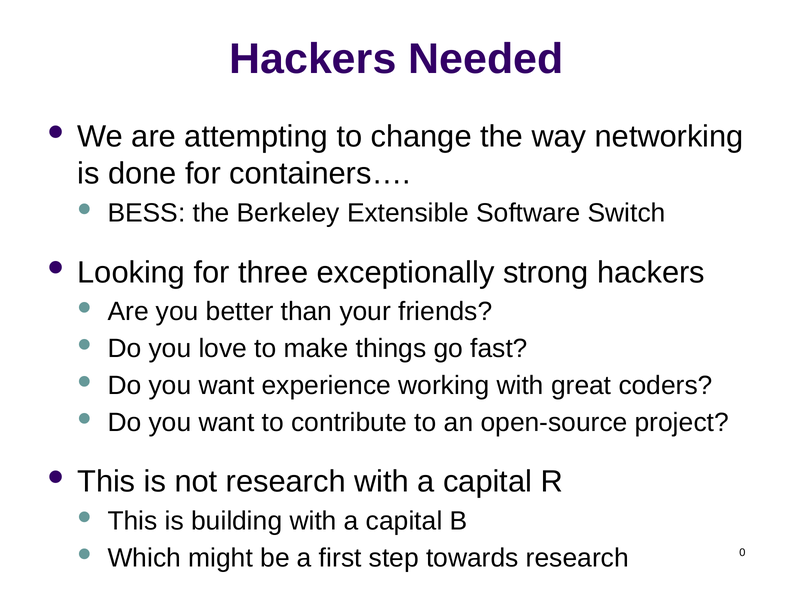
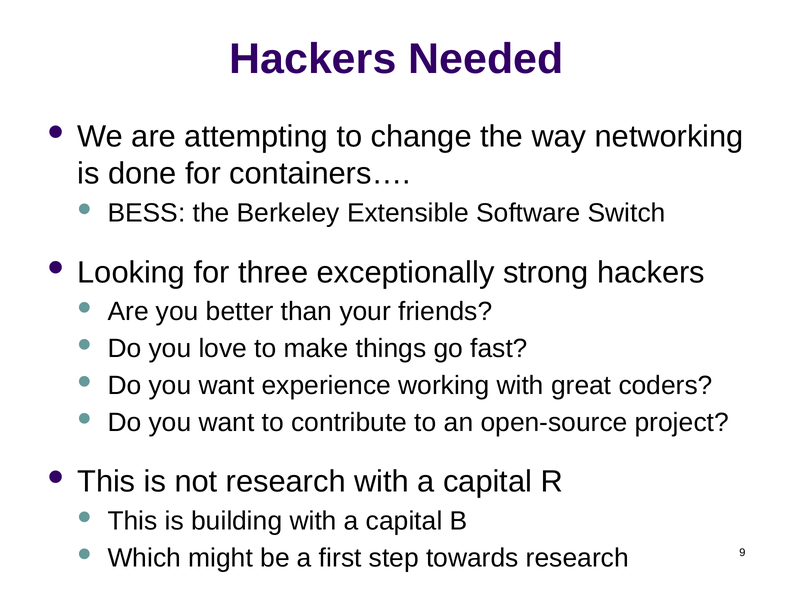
0: 0 -> 9 (742, 553)
